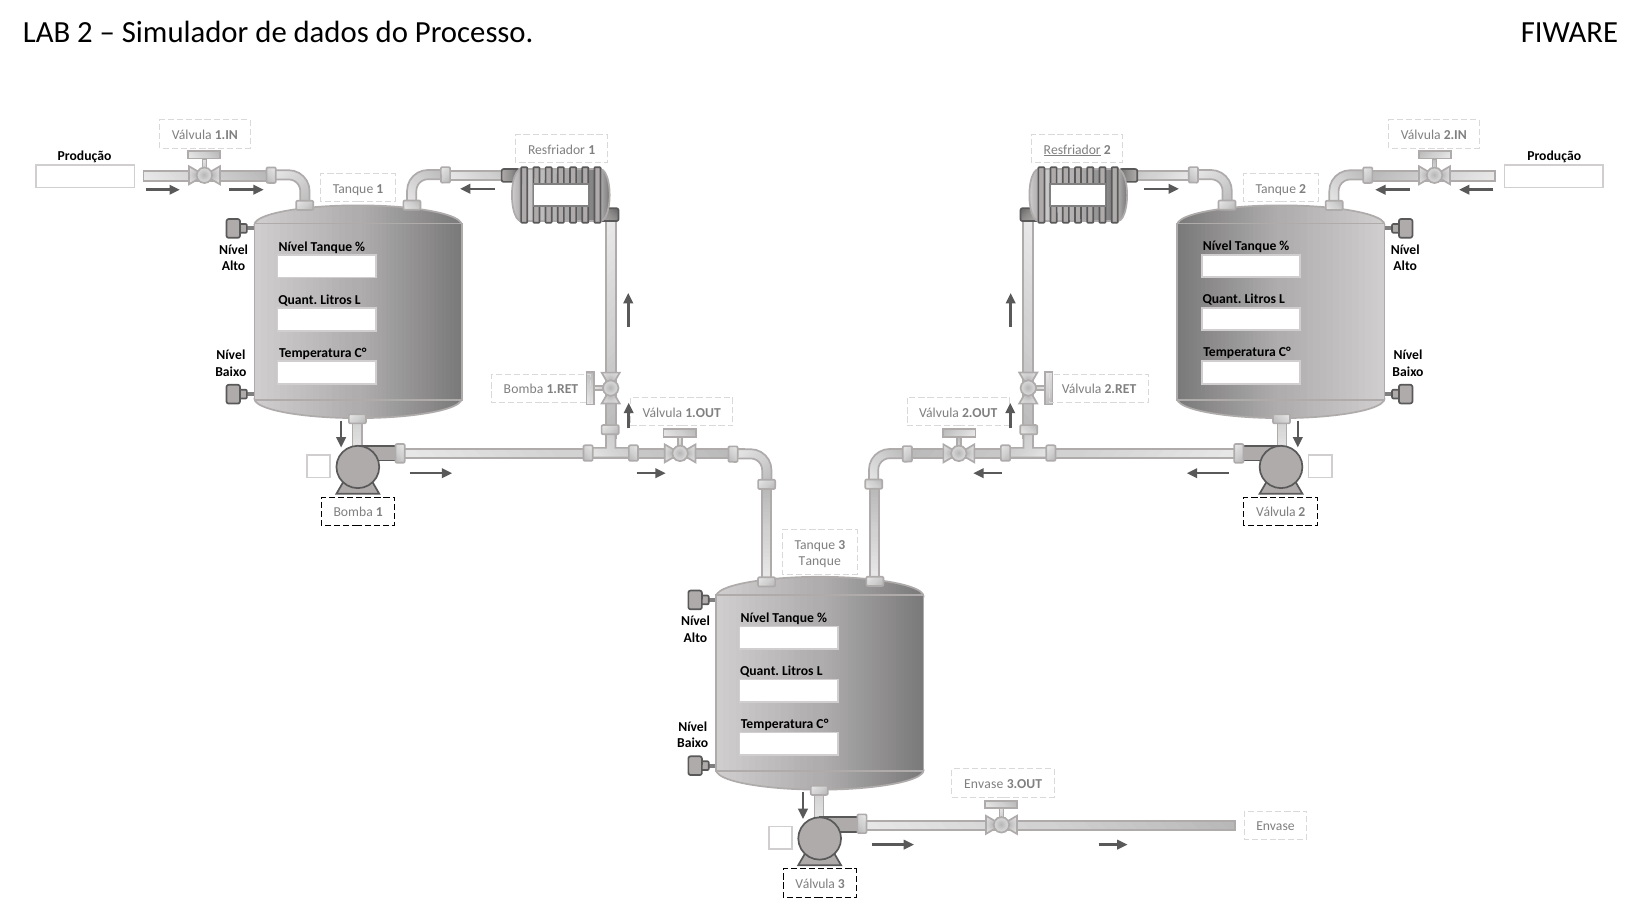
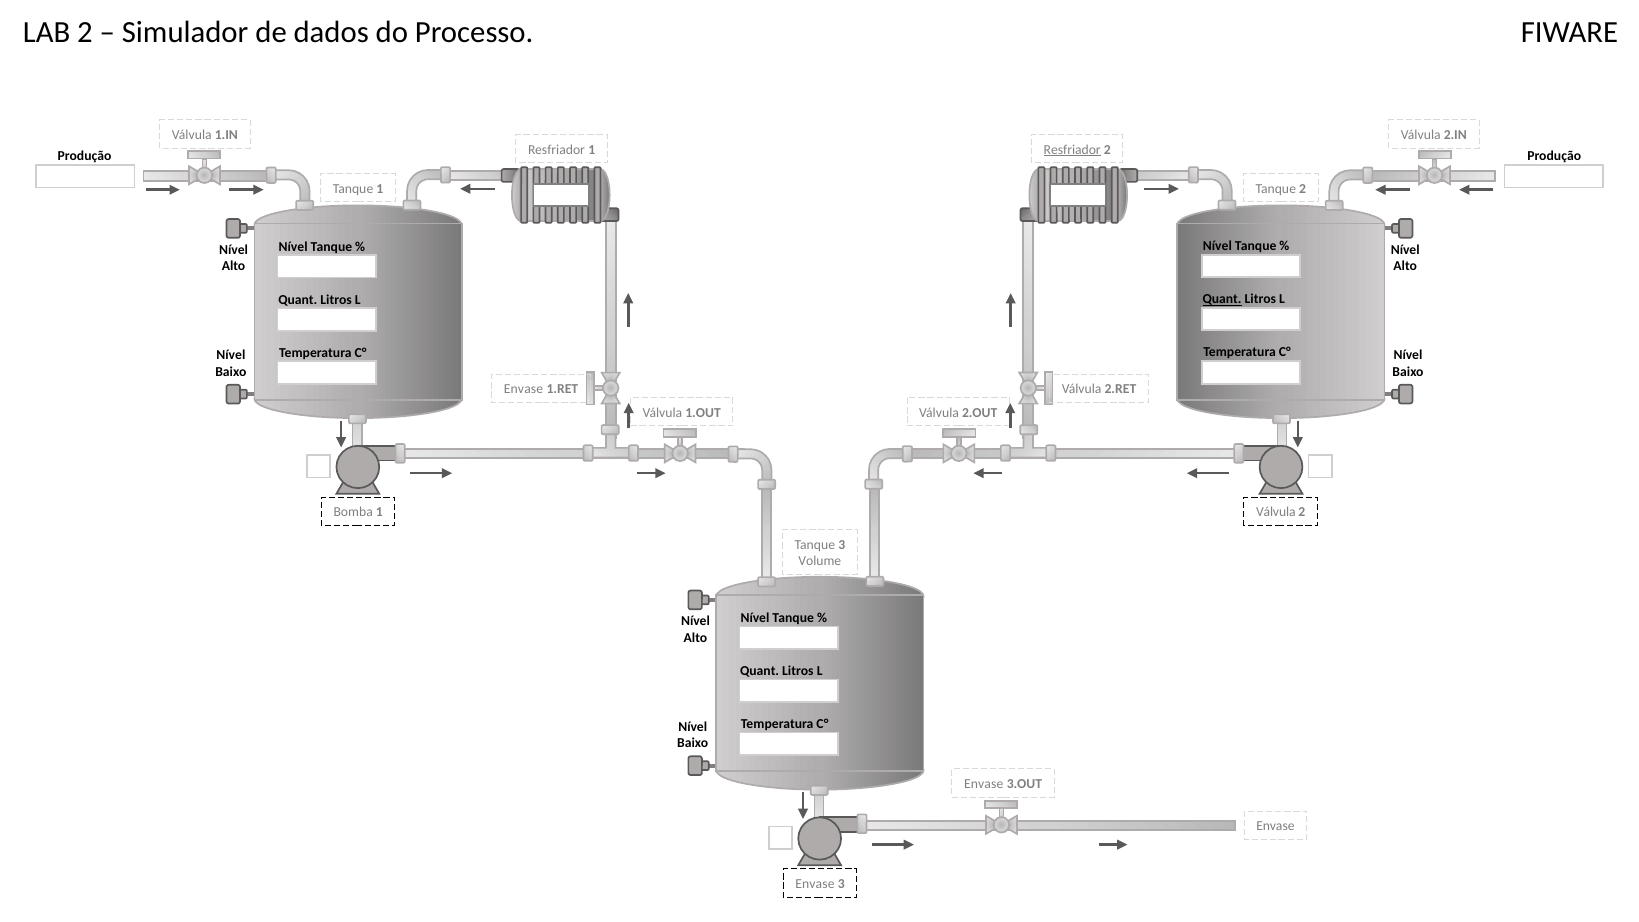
Quant underline: none -> present (1222, 299)
Bomba: Bomba -> Envase (524, 389)
Tanque: Tanque -> Volume (820, 561)
Válvula: Válvula -> Envase (815, 884)
